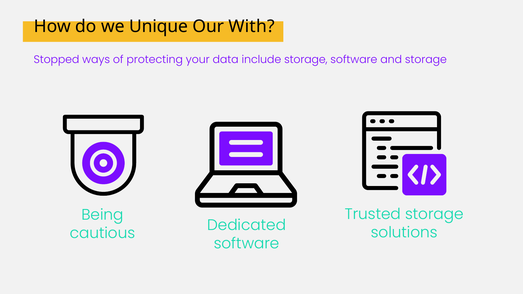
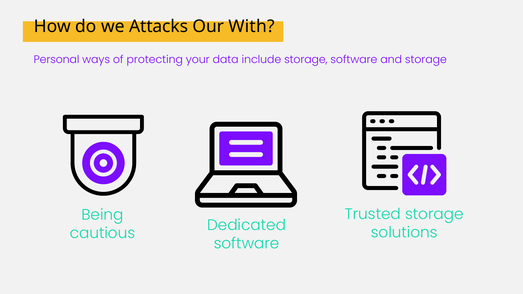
Unique: Unique -> Attacks (159, 27)
Stopped: Stopped -> Personal (57, 60)
